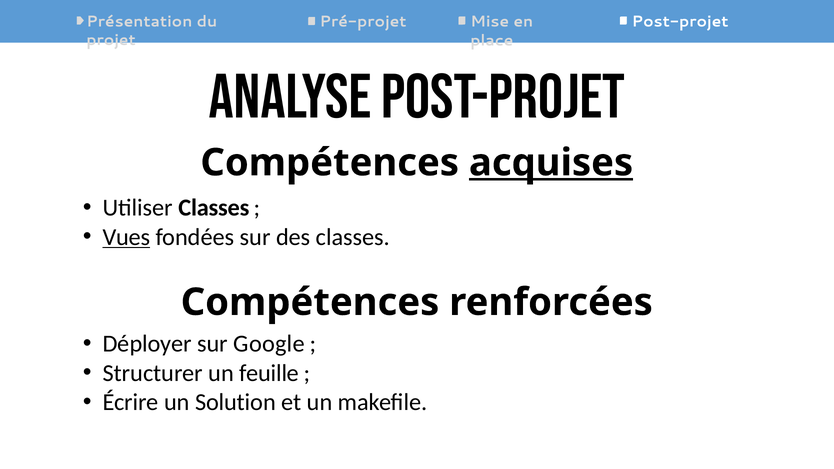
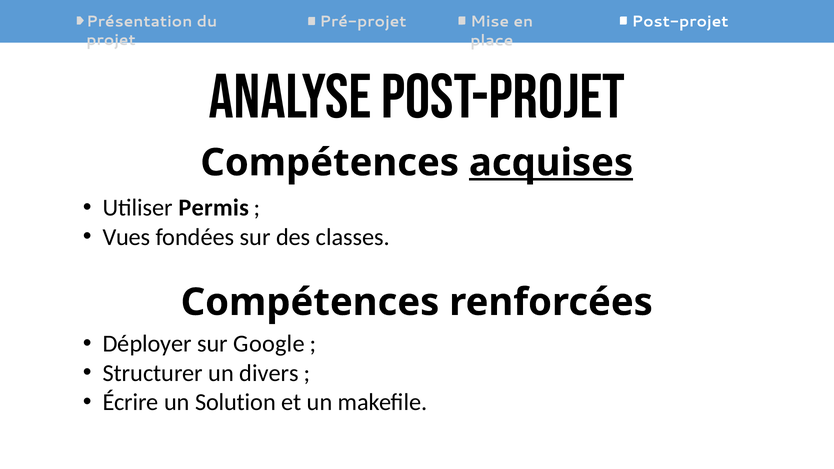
Utiliser Classes: Classes -> Permis (214, 208)
Vues underline: present -> none (126, 237)
feuille: feuille -> divers (269, 373)
